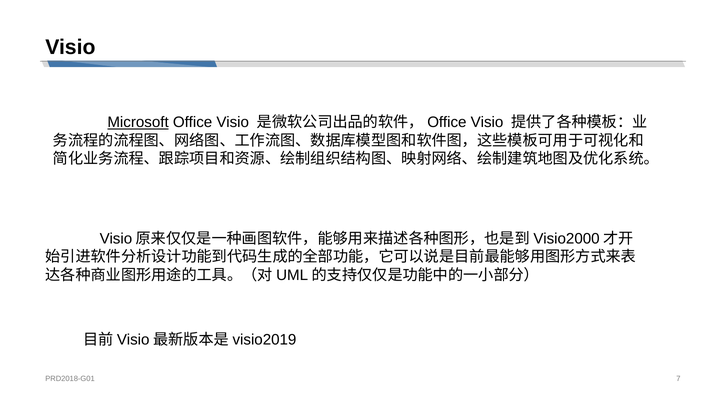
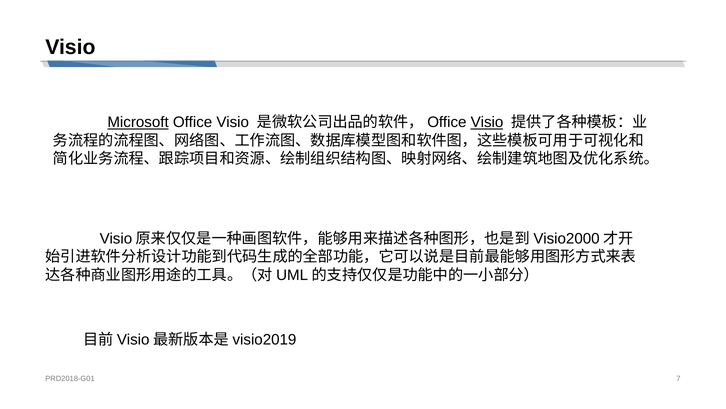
Visio underline: none -> present (487, 122)
